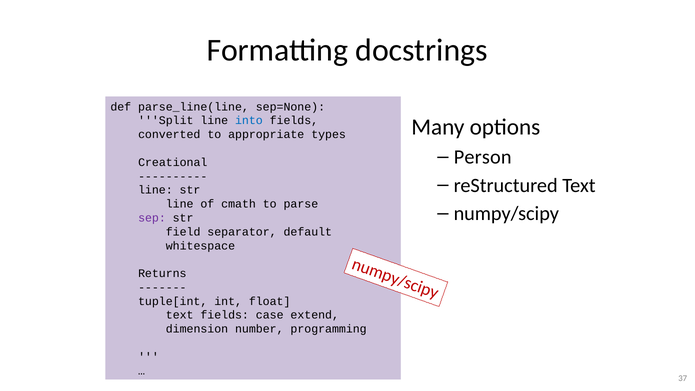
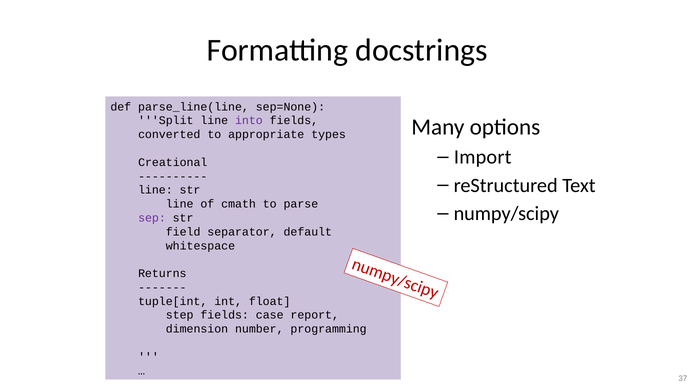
into colour: blue -> purple (249, 121)
Person: Person -> Import (483, 157)
text: text -> step (180, 315)
extend: extend -> report (315, 315)
